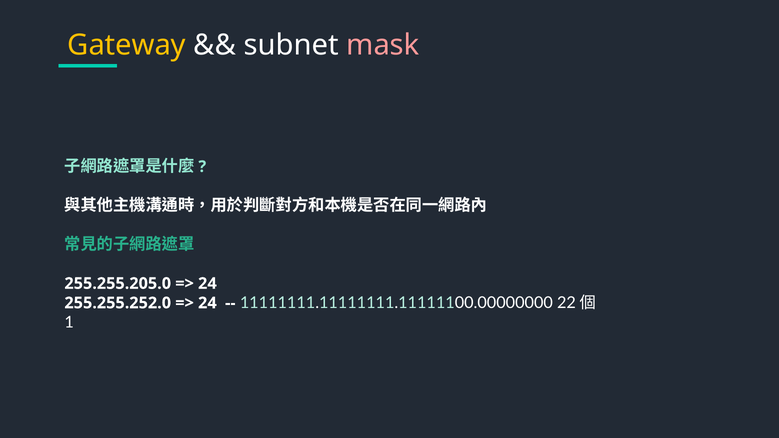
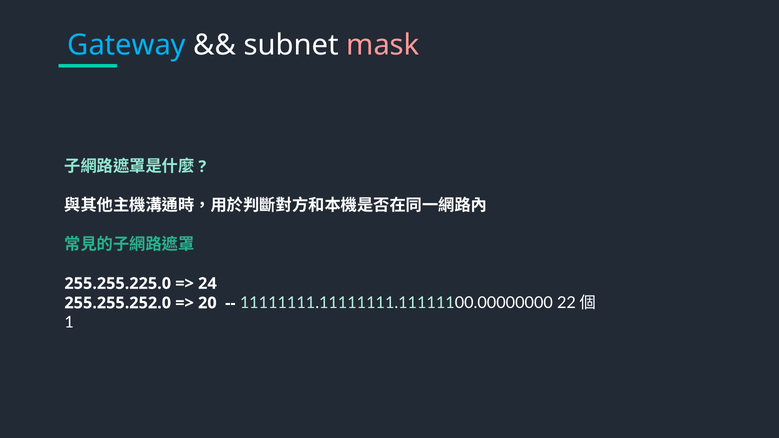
Gateway colour: yellow -> light blue (127, 45)
255.255.205.0: 255.255.205.0 -> 255.255.225.0 (118, 284)
24: 24 -> 20 (207, 303)
